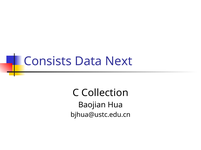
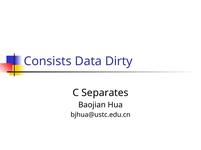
Next: Next -> Dirty (119, 61)
Collection: Collection -> Separates (105, 93)
